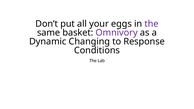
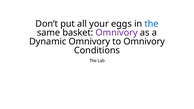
the colour: purple -> blue (151, 24)
Dynamic Changing: Changing -> Omnivory (89, 42)
to Response: Response -> Omnivory (144, 42)
